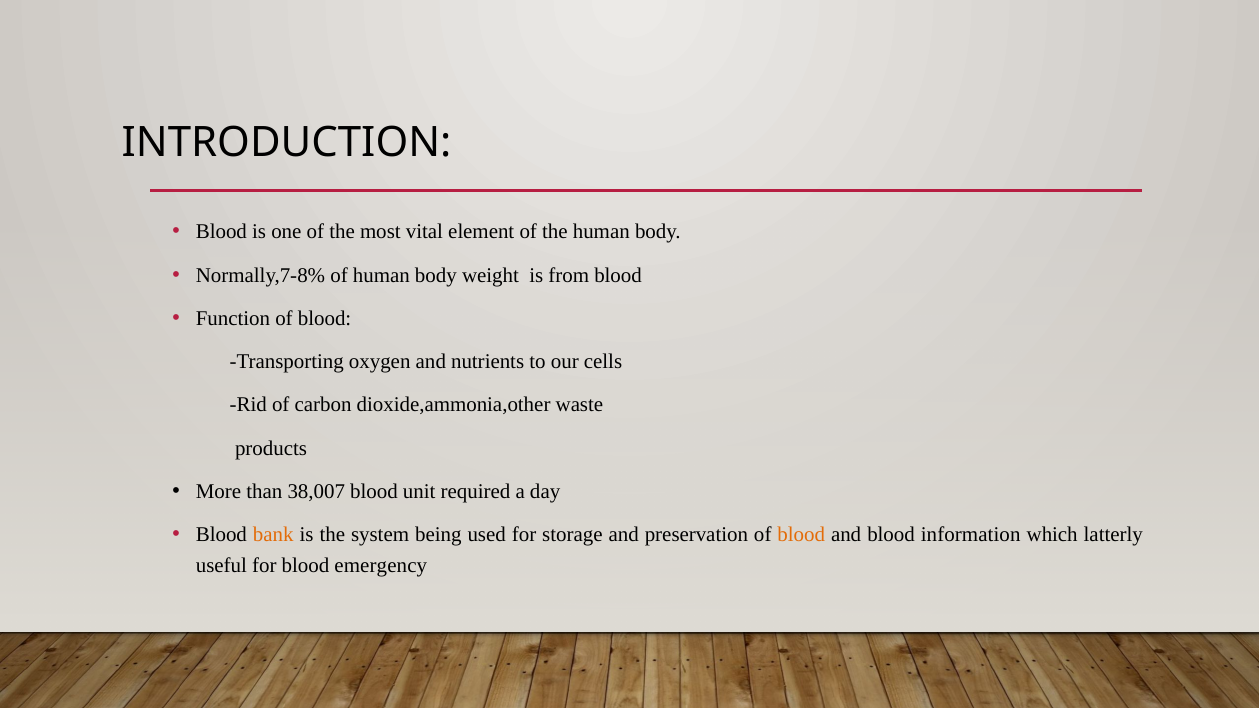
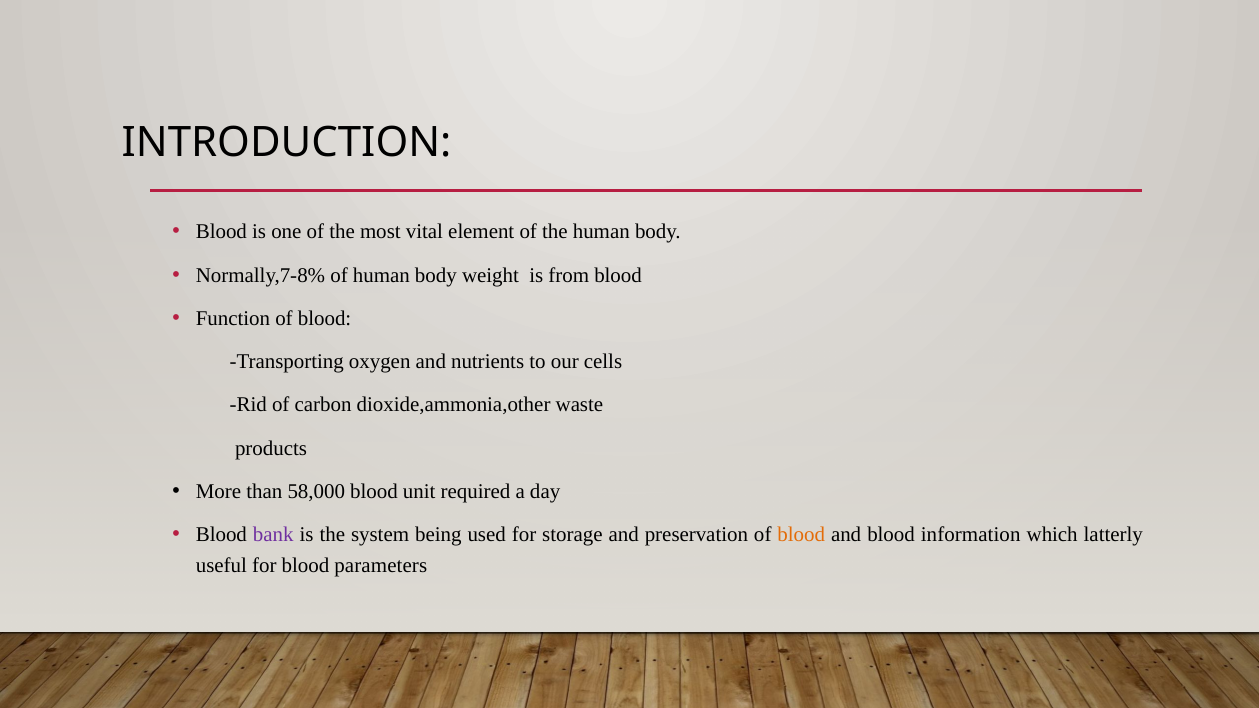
38,007: 38,007 -> 58,000 (316, 492)
bank colour: orange -> purple (273, 535)
emergency: emergency -> parameters (381, 565)
